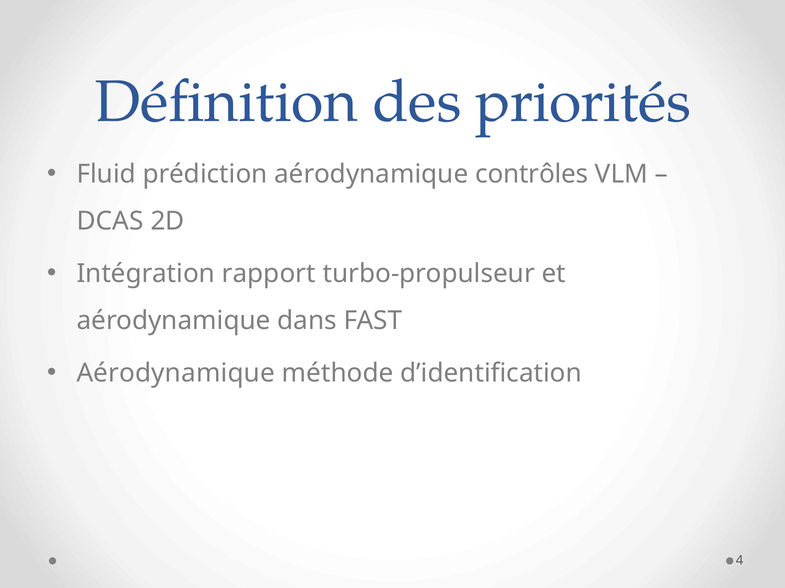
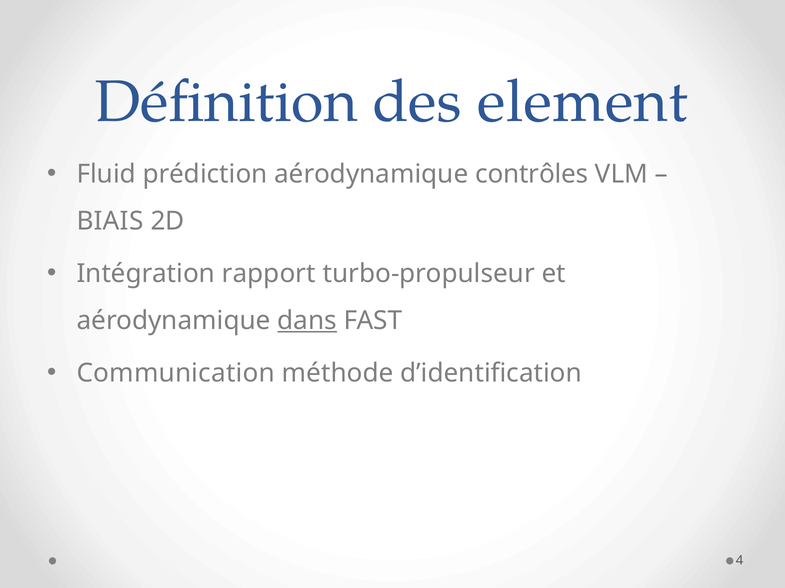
priorités: priorités -> element (583, 102)
DCAS: DCAS -> BIAIS (110, 222)
dans underline: none -> present (307, 321)
Aérodynamique: Aérodynamique -> Communication (176, 373)
